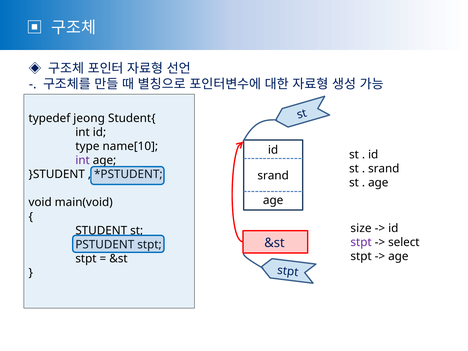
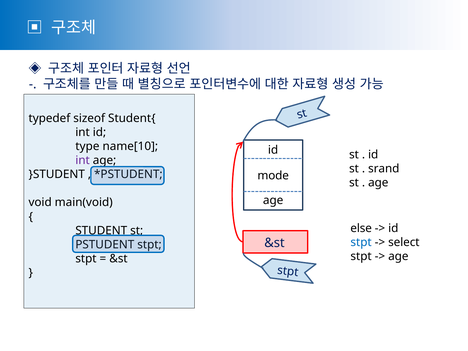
jeong: jeong -> sizeof (89, 118)
srand: srand -> mode (273, 176)
size: size -> else (361, 228)
stpt colour: purple -> blue (361, 242)
